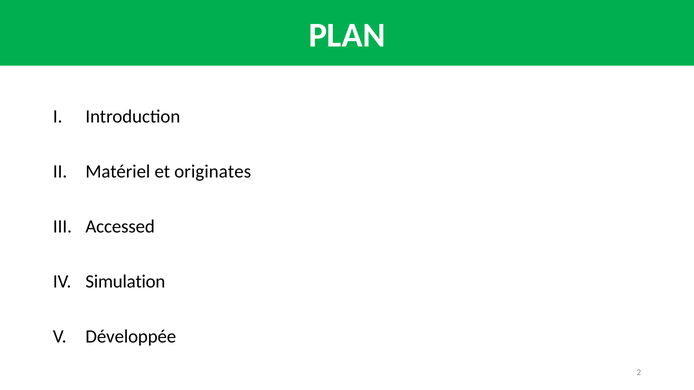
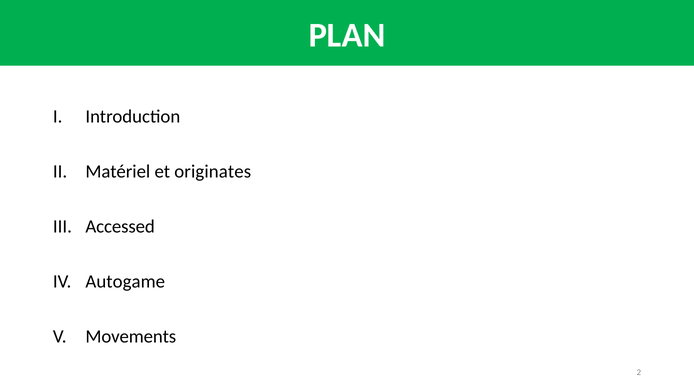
Simulation: Simulation -> Autogame (125, 282)
Développée: Développée -> Movements (131, 337)
